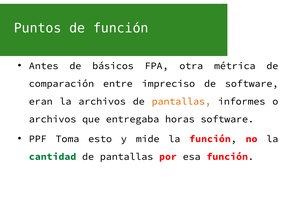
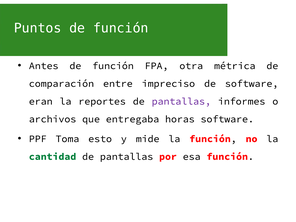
Antes de básicos: básicos -> función (113, 66)
la archivos: archivos -> reportes (102, 101)
pantallas colour: orange -> purple (181, 101)
